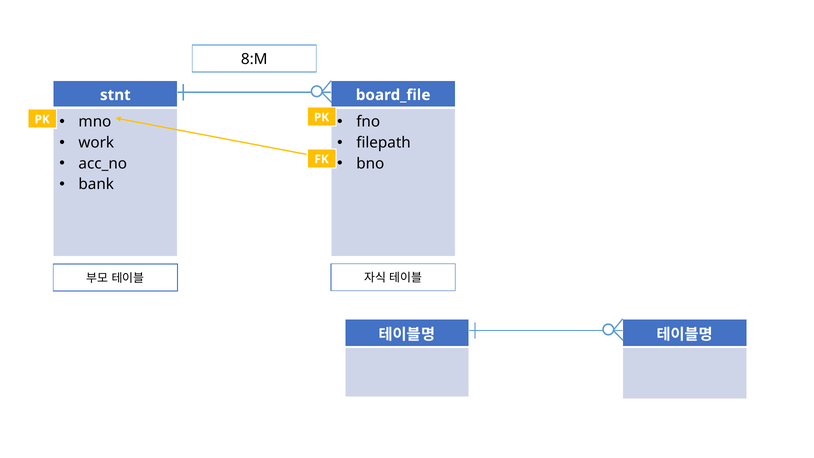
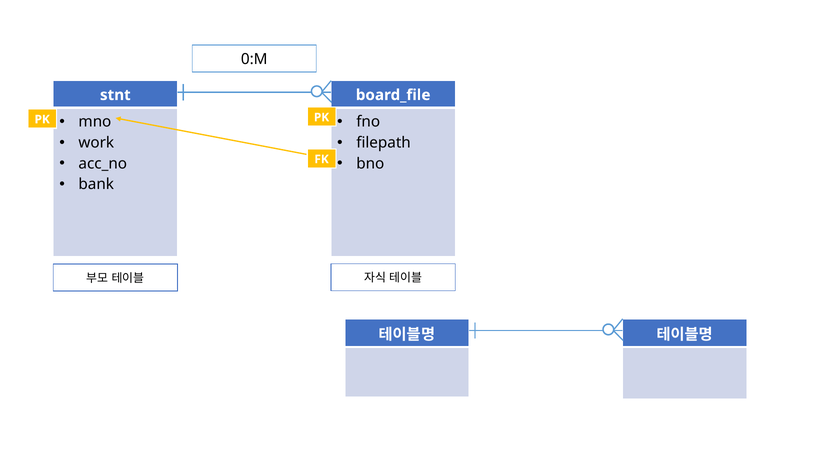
8:M: 8:M -> 0:M (254, 59)
